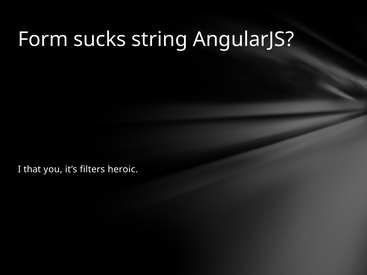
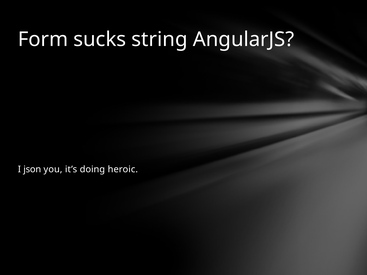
that: that -> json (32, 169)
filters: filters -> doing (92, 169)
